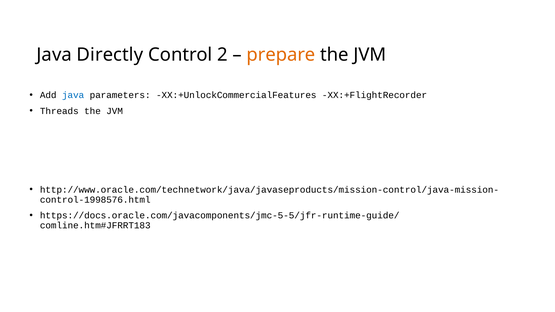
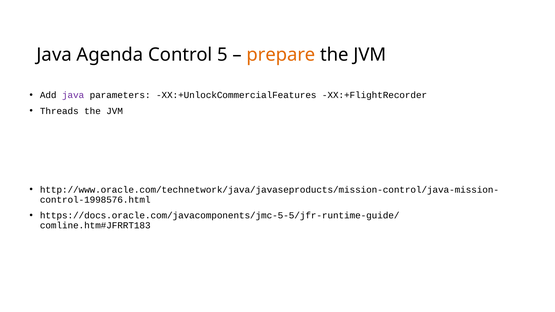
Directly: Directly -> Agenda (110, 55)
2: 2 -> 5 (222, 55)
java colour: blue -> purple (73, 95)
